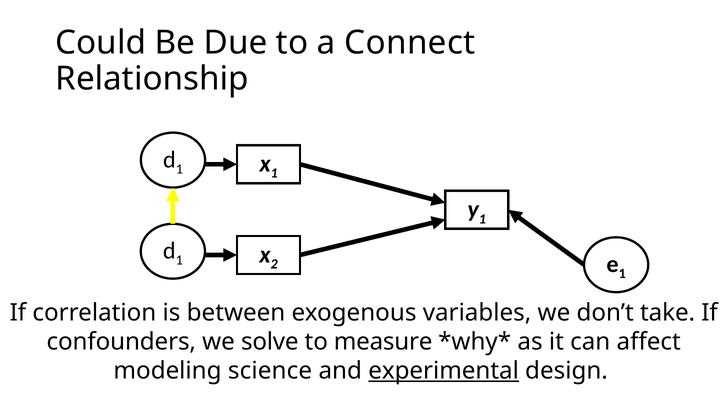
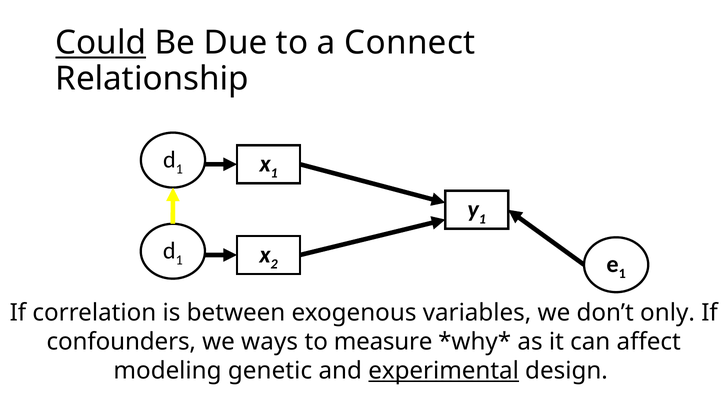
Could underline: none -> present (101, 43)
take: take -> only (667, 313)
solve: solve -> ways (270, 342)
science: science -> genetic (270, 371)
